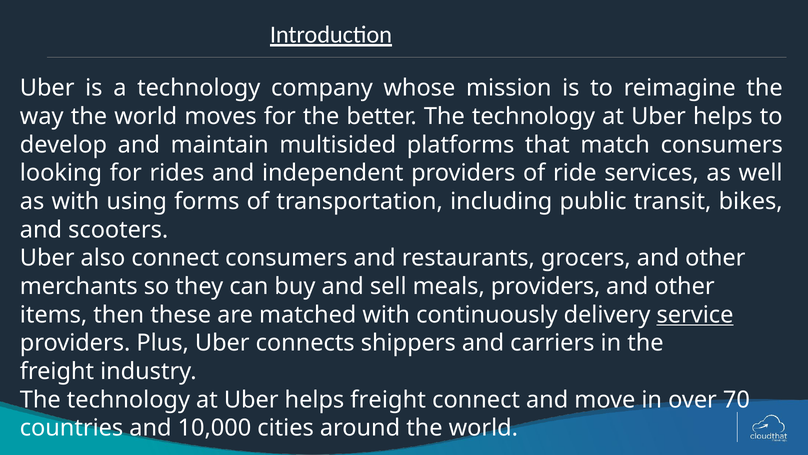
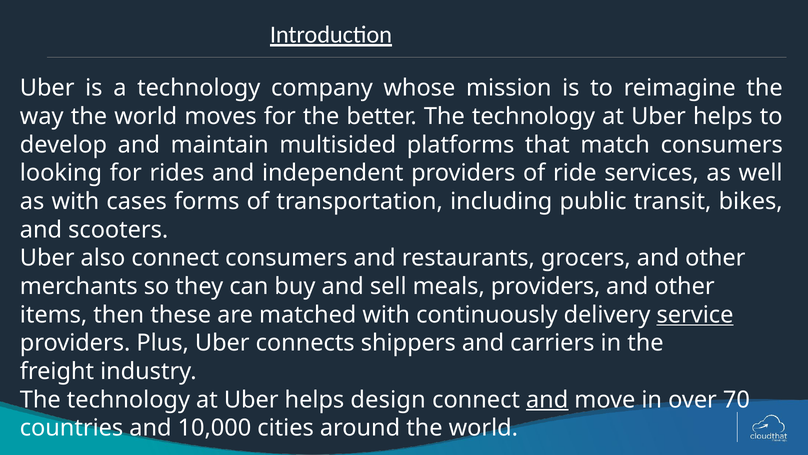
using: using -> cases (137, 201)
helps freight: freight -> design (388, 399)
and underline: none -> present (547, 399)
